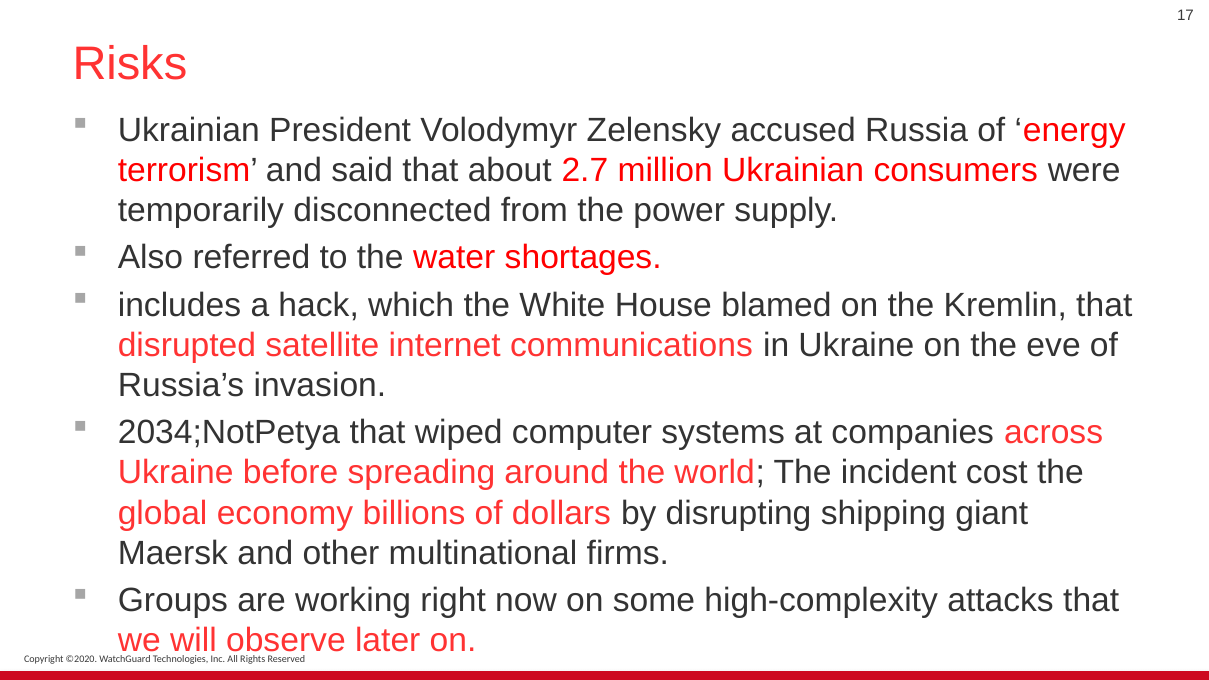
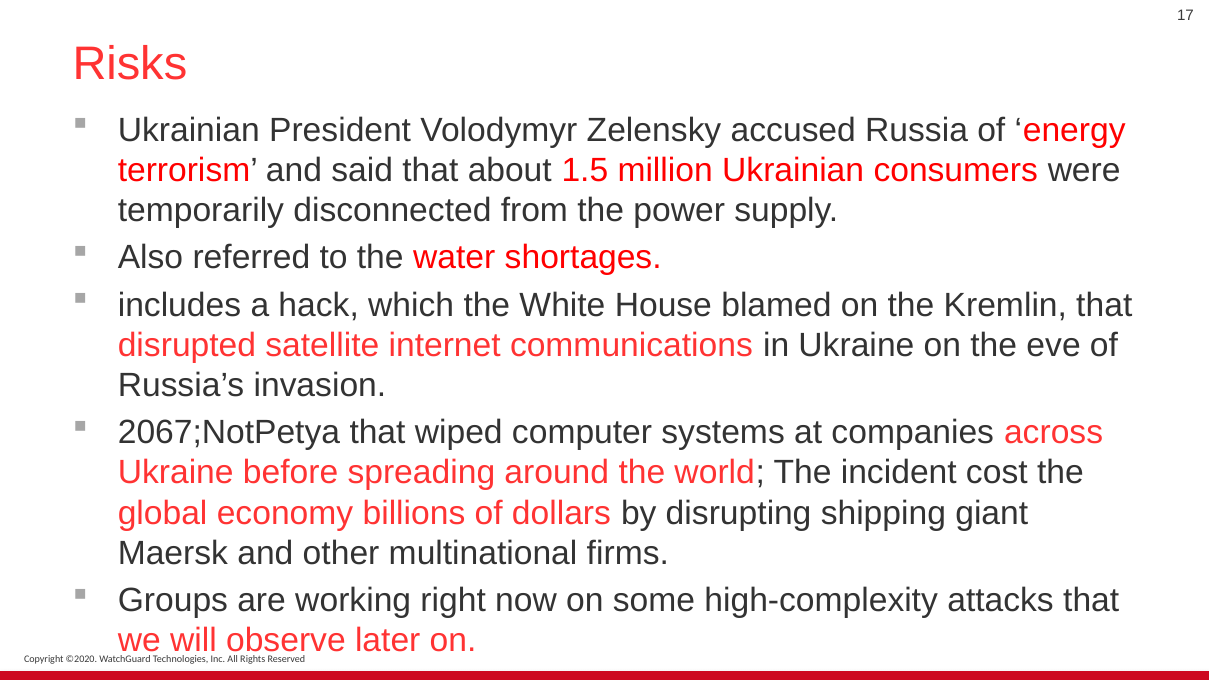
2.7: 2.7 -> 1.5 (585, 171)
2034;NotPetya: 2034;NotPetya -> 2067;NotPetya (229, 433)
